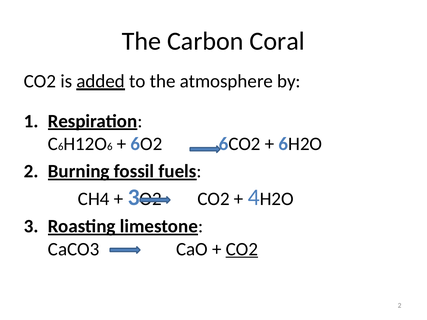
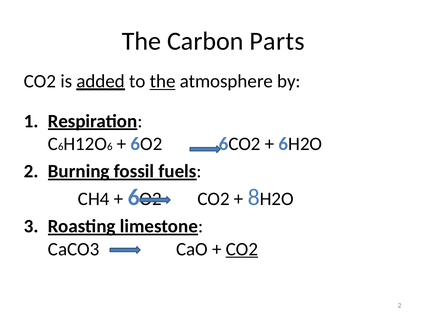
Coral: Coral -> Parts (277, 41)
the underline: none -> present (163, 81)
3: 3 -> 6 (134, 197)
4: 4 -> 8 (254, 197)
